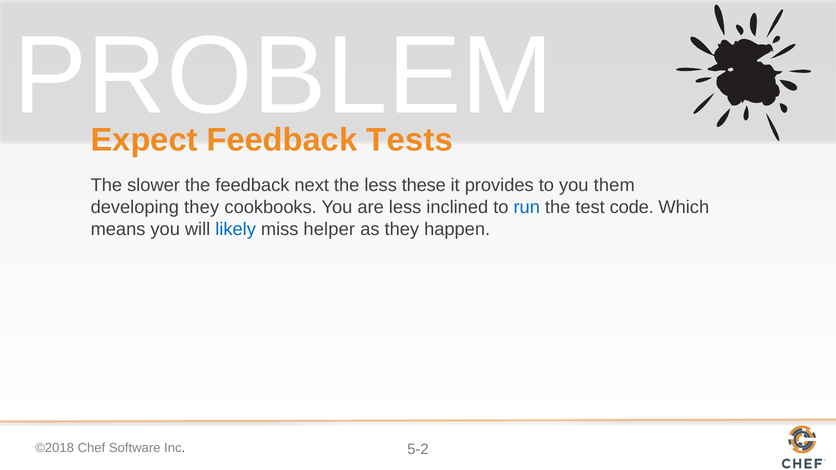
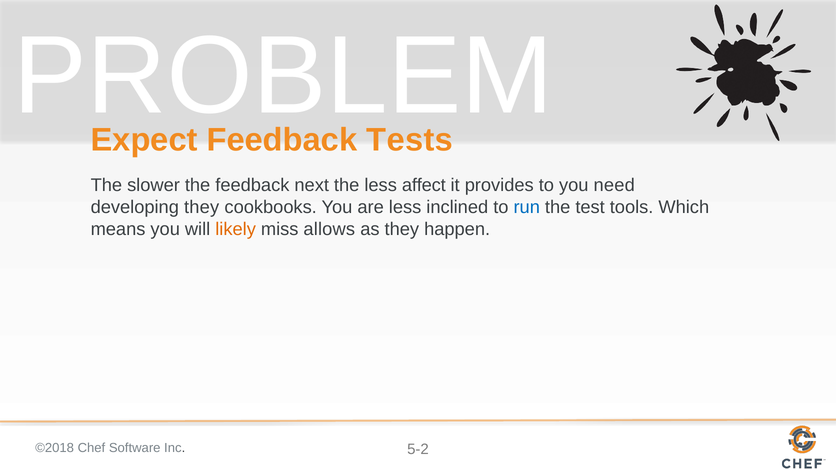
these: these -> affect (424, 185)
them: them -> need (614, 185)
code: code -> tools (632, 207)
likely colour: blue -> orange (236, 229)
helper: helper -> allows (329, 229)
